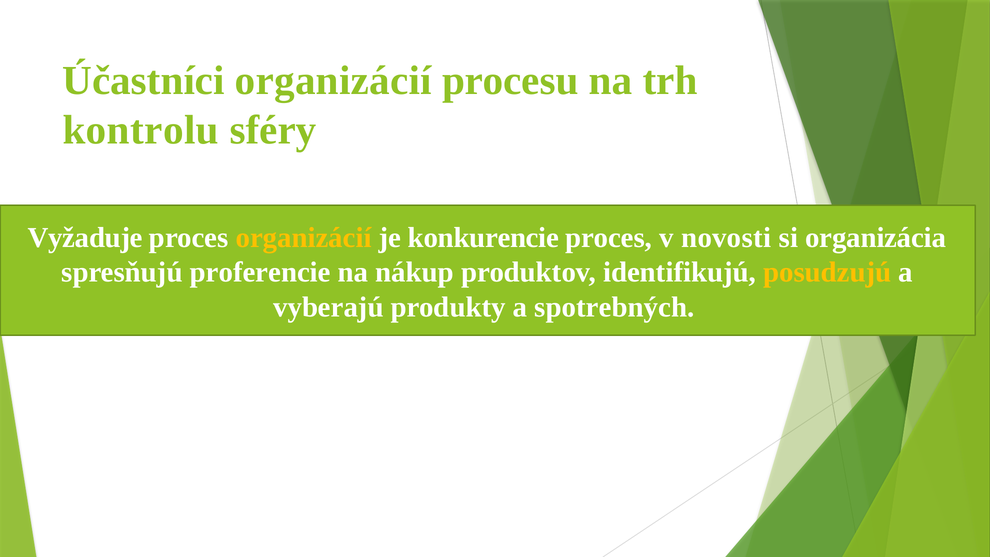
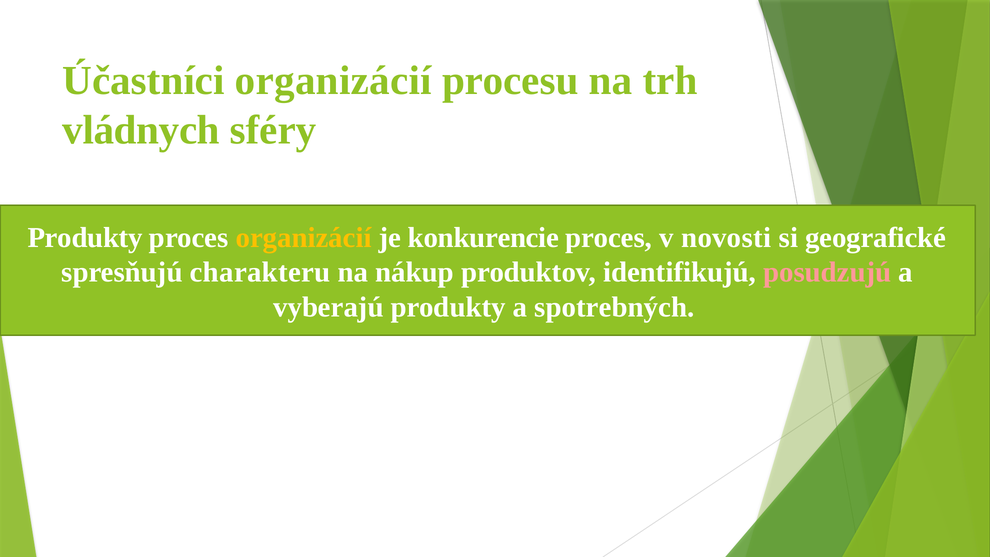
kontrolu: kontrolu -> vládnych (141, 130)
Vyžaduje: Vyžaduje -> Produkty (85, 238)
organizácia: organizácia -> geografické (876, 238)
proferencie: proferencie -> charakteru (260, 272)
posudzujú colour: yellow -> pink (827, 272)
